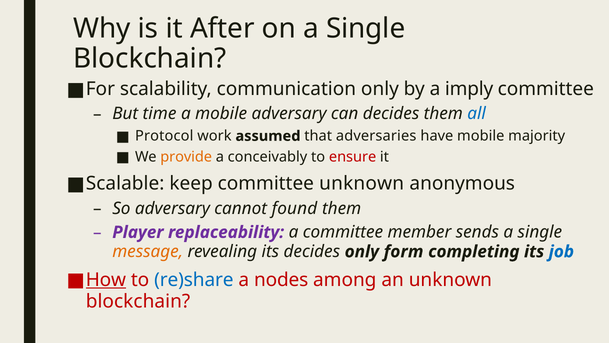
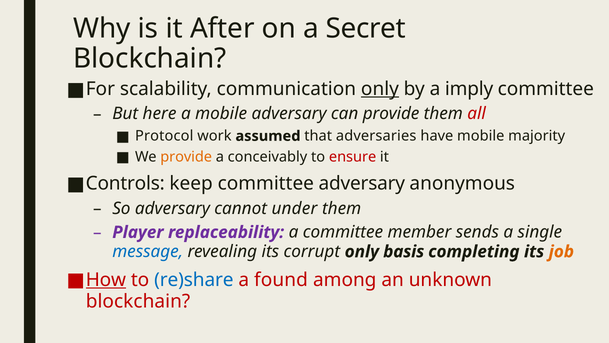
on a Single: Single -> Secret (366, 29)
only underline: none -> present (380, 89)
time: time -> here (160, 114)
can decides: decides -> provide (391, 114)
all colour: blue -> red (477, 114)
Scalable: Scalable -> Controls (125, 183)
committee unknown: unknown -> adversary (362, 183)
found: found -> under (294, 208)
message colour: orange -> blue (148, 251)
its decides: decides -> corrupt (312, 251)
form: form -> basis (404, 251)
job colour: blue -> orange (561, 251)
nodes: nodes -> found (281, 279)
